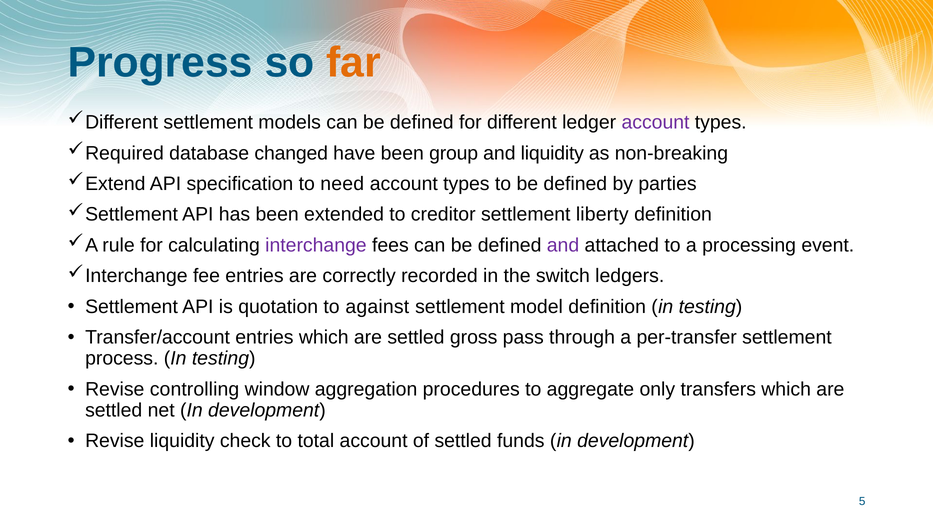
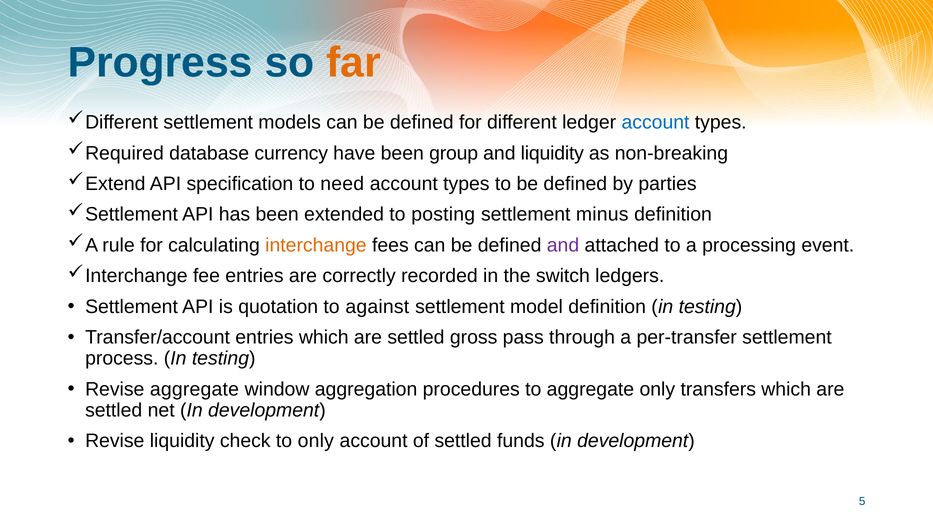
account colour: purple -> blue (656, 122)
changed: changed -> currency (291, 153)
creditor: creditor -> posting (443, 214)
liberty: liberty -> minus (602, 214)
interchange colour: purple -> orange (316, 245)
Revise controlling: controlling -> aggregate (194, 389)
to total: total -> only (316, 441)
